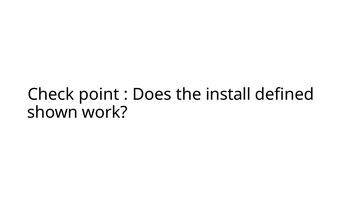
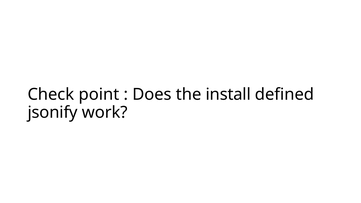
shown: shown -> jsonify (53, 112)
